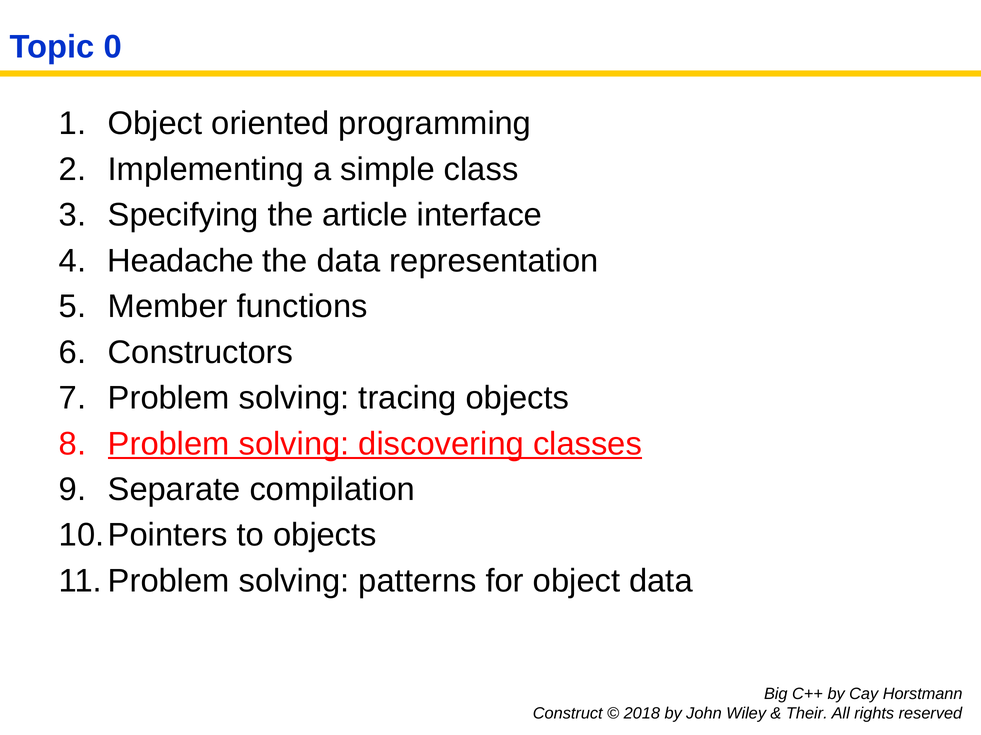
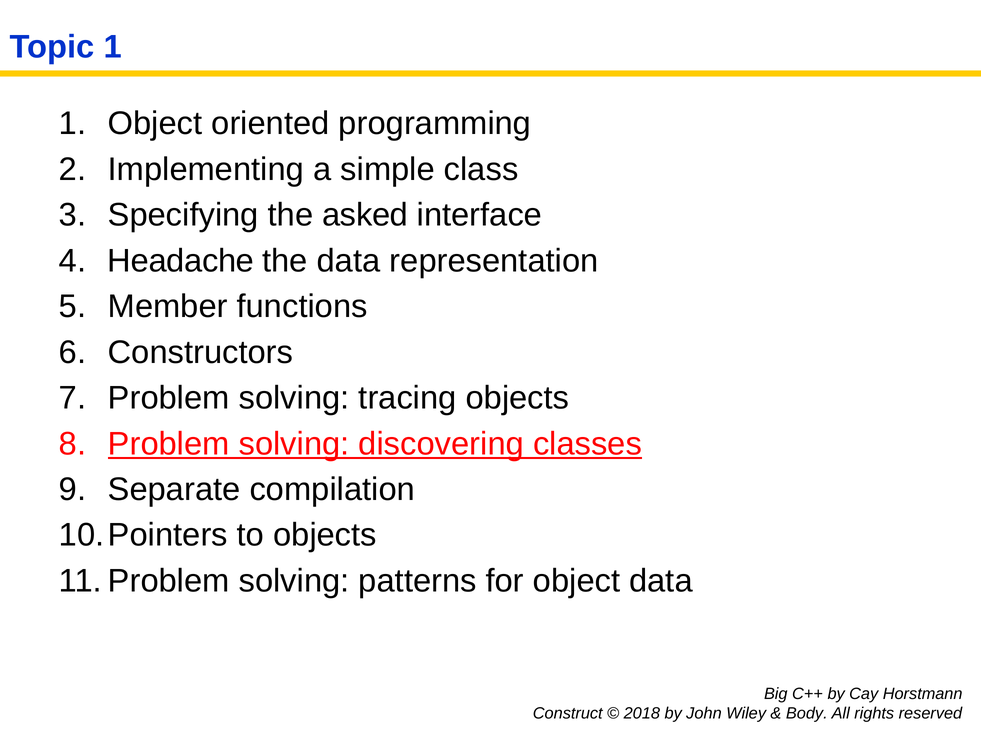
Topic 0: 0 -> 1 (113, 47)
article: article -> asked (365, 215)
Their: Their -> Body (807, 714)
